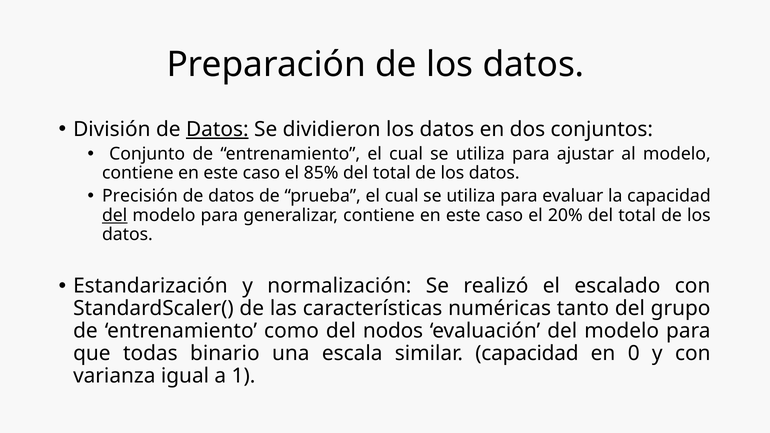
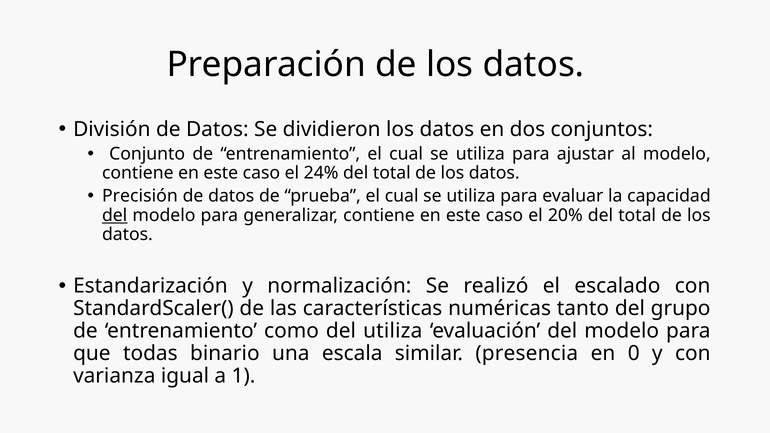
Datos underline: present -> none (217, 129)
85%: 85% -> 24% (321, 173)
del nodos: nodos -> utiliza (393, 331)
similar capacidad: capacidad -> presencia (527, 354)
